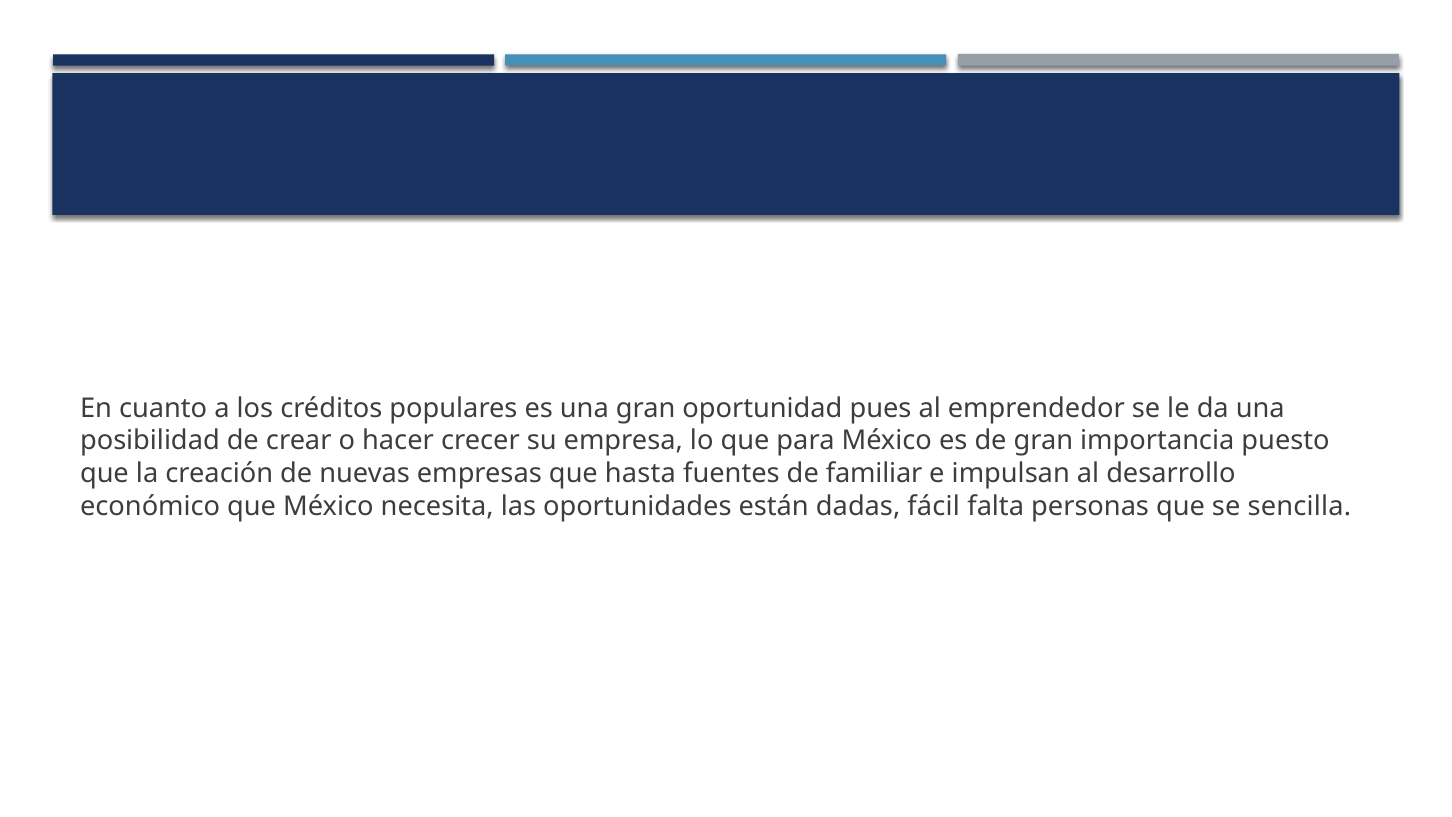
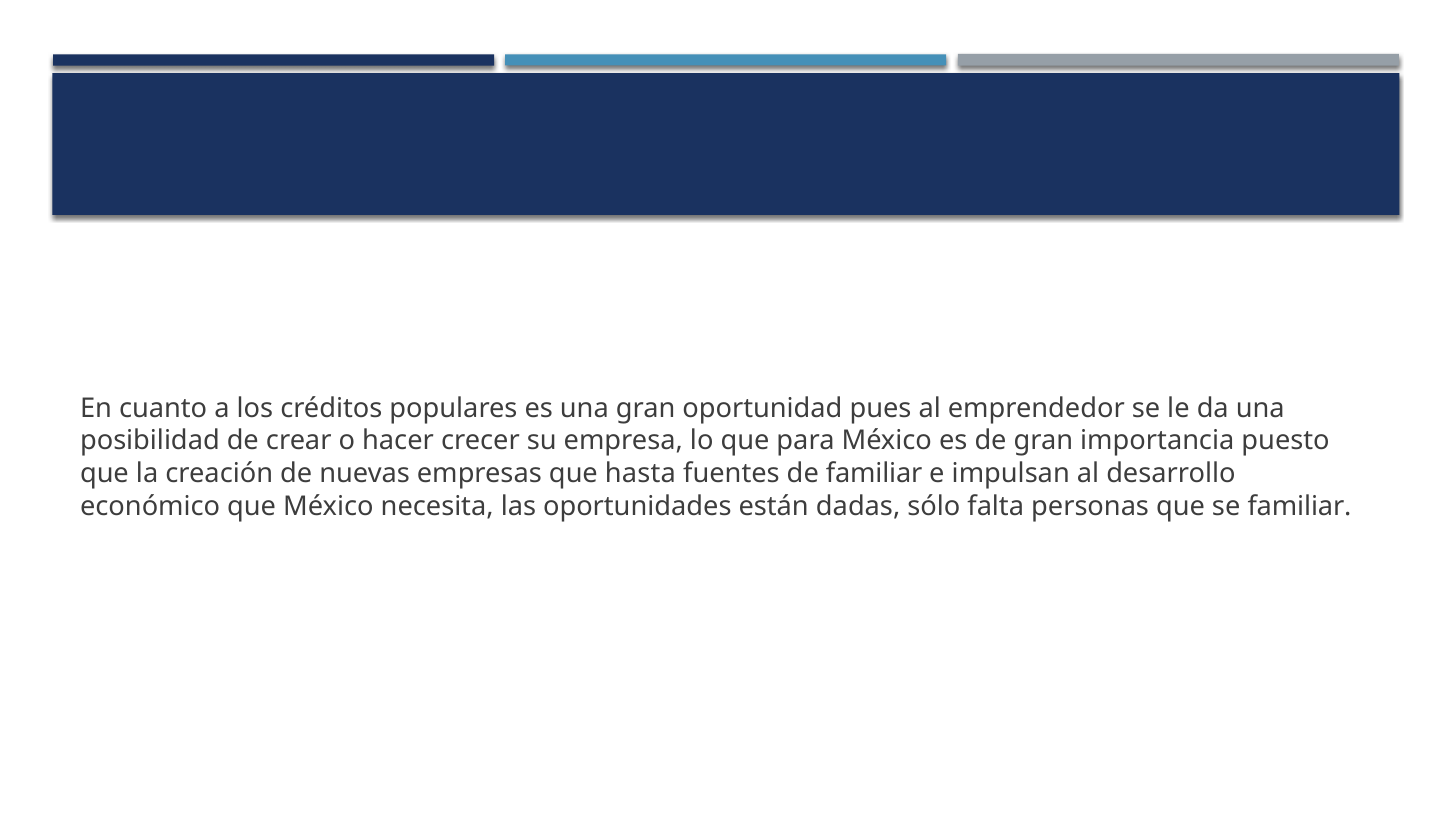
fácil: fácil -> sólo (934, 506)
se sencilla: sencilla -> familiar (1299, 506)
